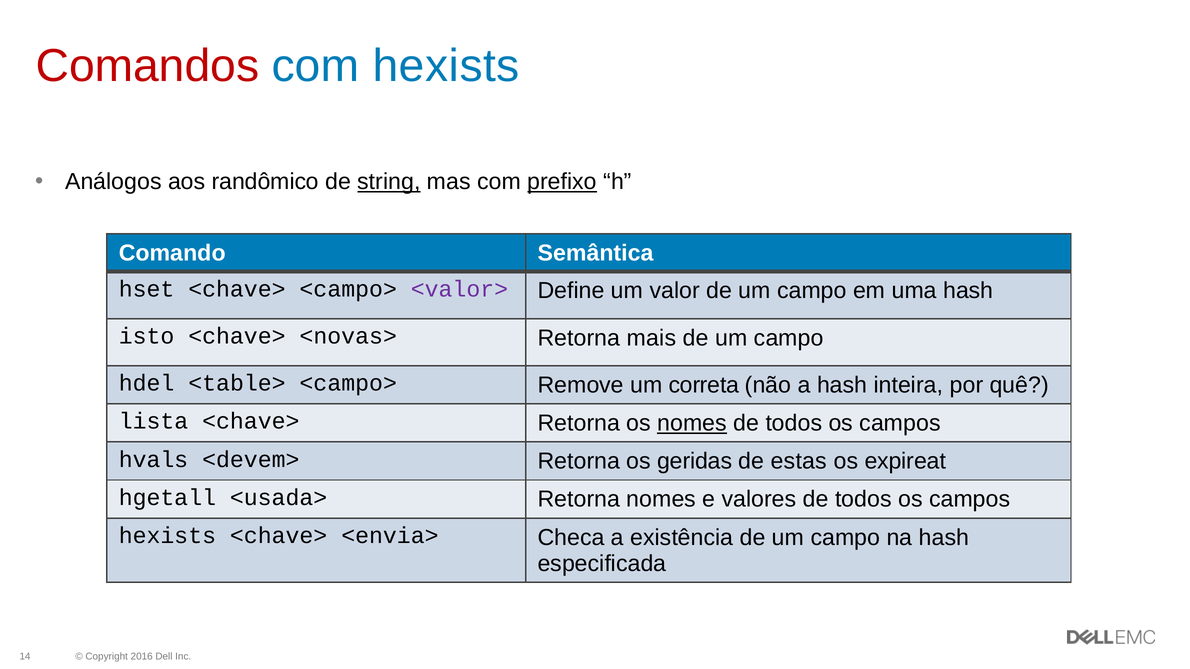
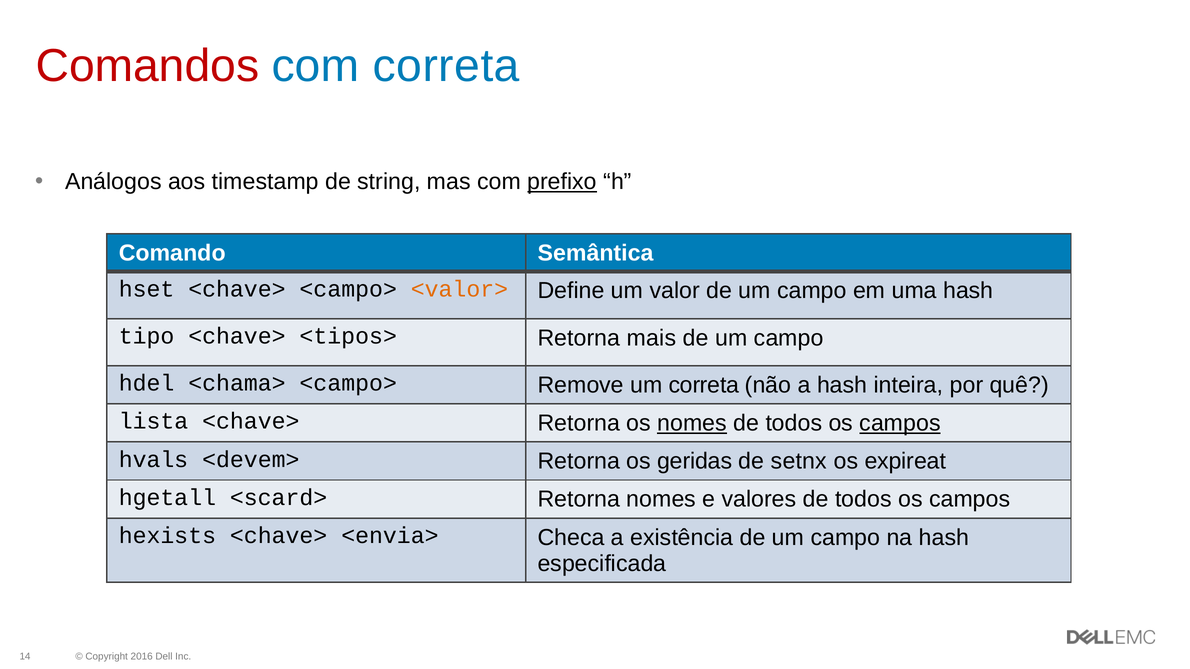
com hexists: hexists -> correta (446, 66)
randômico: randômico -> timestamp (265, 182)
string underline: present -> none (389, 182)
<valor> colour: purple -> orange (459, 289)
isto: isto -> tipo (147, 336)
<novas>: <novas> -> <tipos> (348, 336)
<table>: <table> -> <chama> (237, 383)
campos underline: none -> present (900, 423)
estas: estas -> setnx (799, 462)
<usada>: <usada> -> <scard> (279, 498)
